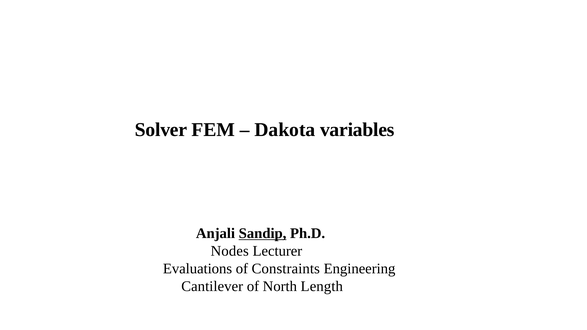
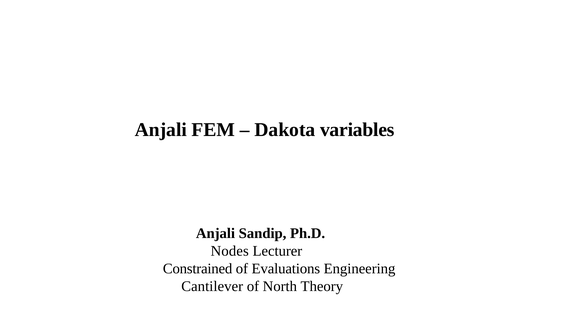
Solver: Solver -> Anjali (161, 130)
Sandip underline: present -> none (263, 234)
Evaluations: Evaluations -> Constrained (198, 269)
Constraints: Constraints -> Evaluations (286, 269)
Length: Length -> Theory (322, 286)
